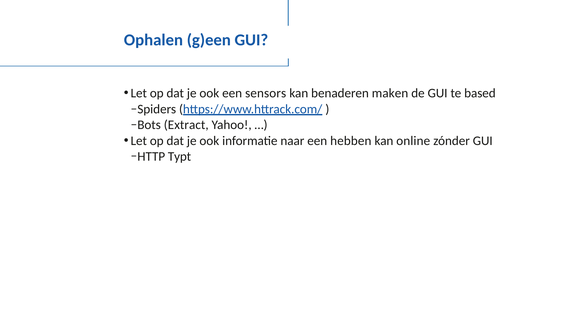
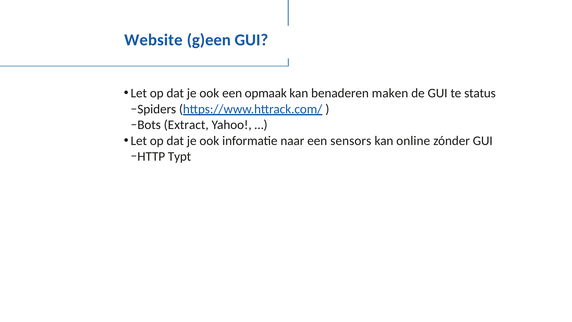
Ophalen: Ophalen -> Website (153, 40)
sensors: sensors -> opmaak (266, 93)
based: based -> status (480, 93)
hebben: hebben -> sensors (351, 141)
